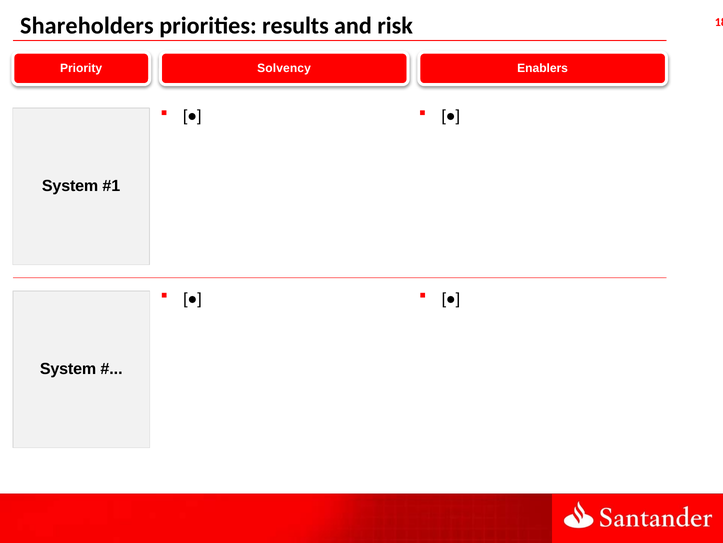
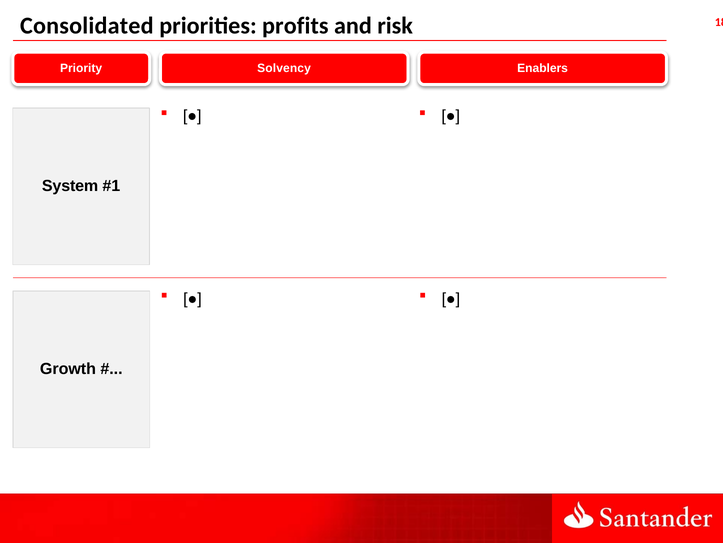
Shareholders: Shareholders -> Consolidated (87, 26)
results: results -> profits (295, 26)
System: System -> Growth (68, 368)
